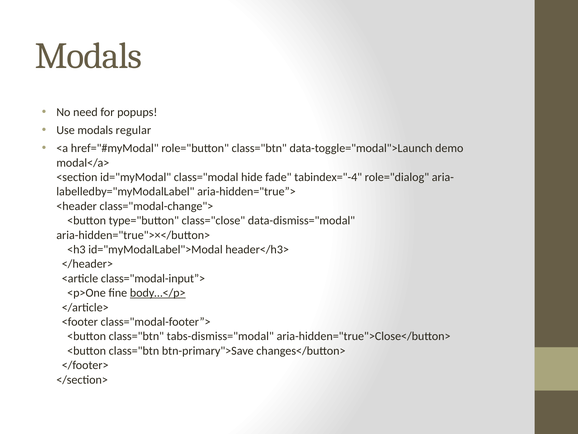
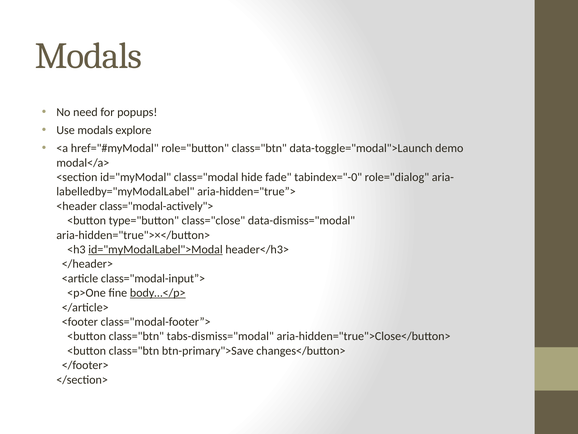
regular: regular -> explore (134, 130)
tabindex="-4: tabindex="-4 -> tabindex="-0 (328, 177)
class="modal-change">: class="modal-change"> -> class="modal-actively"> (156, 206)
id="myModalLabel">Modal underline: none -> present (155, 249)
